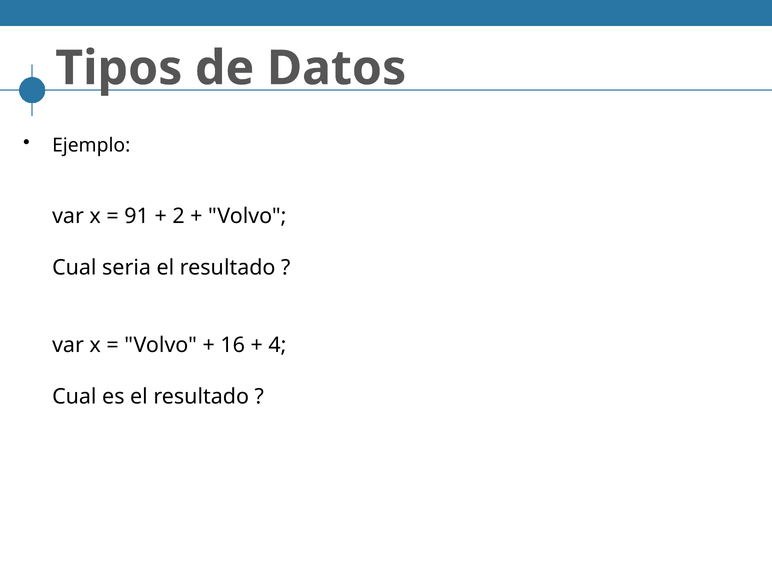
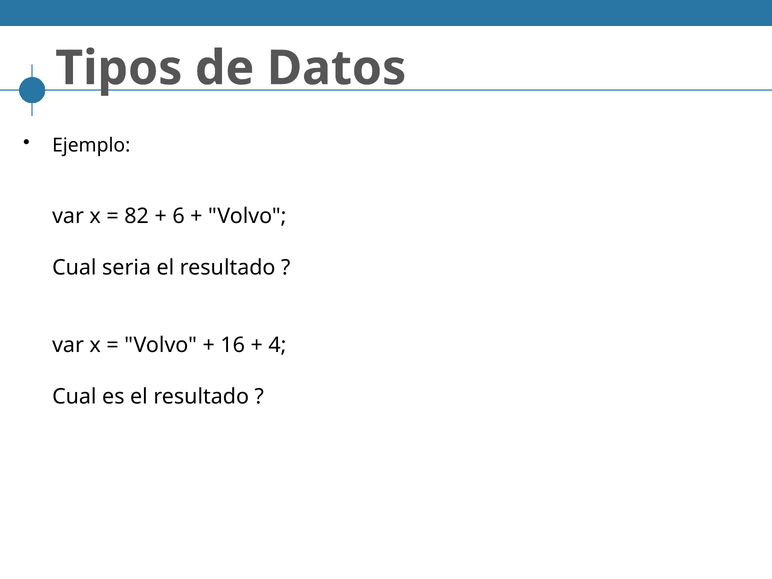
91: 91 -> 82 (137, 216)
2: 2 -> 6 (179, 216)
